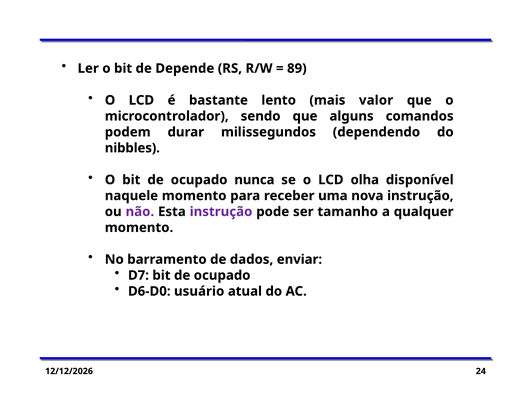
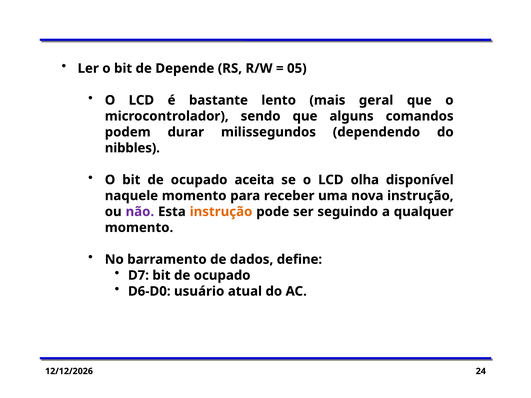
89: 89 -> 05 (297, 68)
valor: valor -> geral (376, 100)
nunca: nunca -> aceita (254, 180)
instrução colour: purple -> orange (221, 212)
tamanho: tamanho -> seguindo (348, 212)
enviar: enviar -> define (299, 260)
